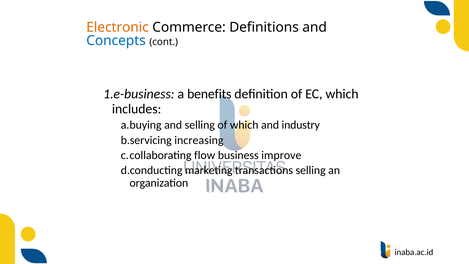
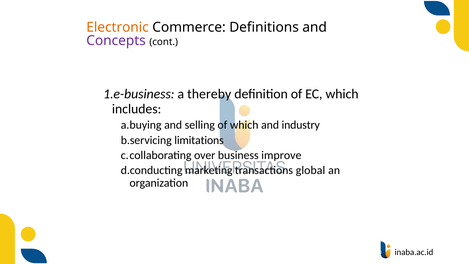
Concepts colour: blue -> purple (116, 41)
benefits: benefits -> thereby (209, 94)
increasing: increasing -> limitations (199, 140)
flow: flow -> over (205, 155)
transactions selling: selling -> global (311, 170)
